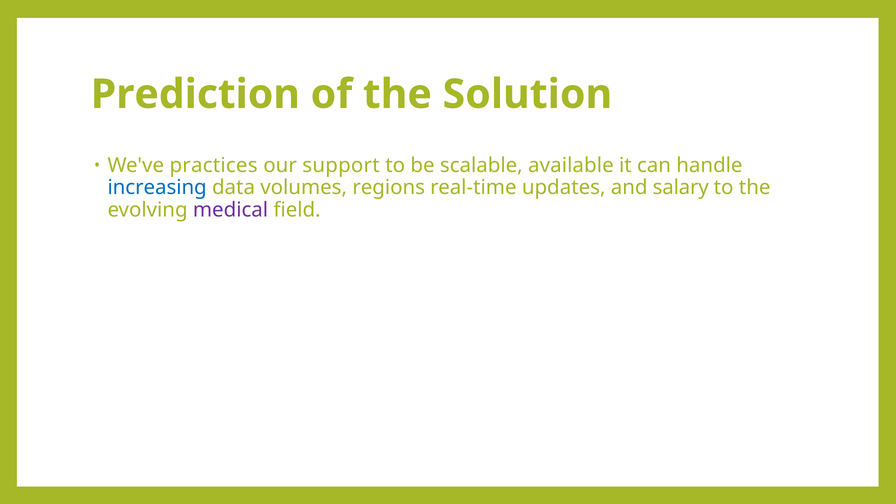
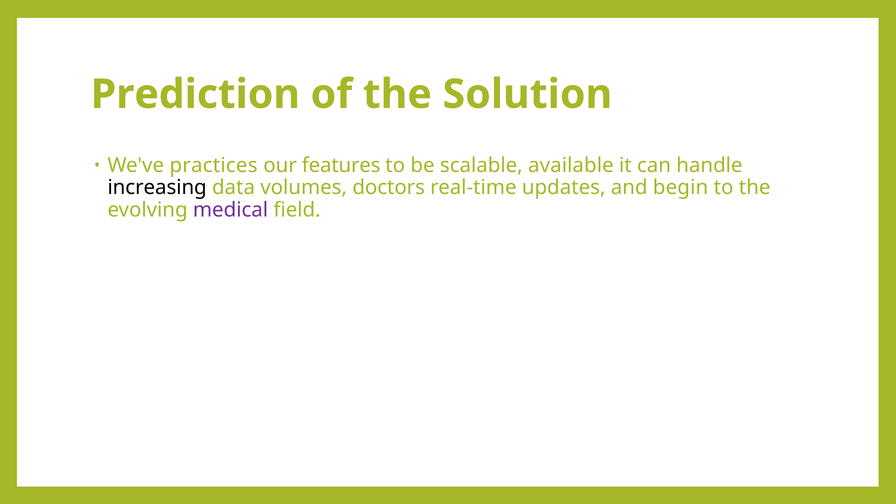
support: support -> features (341, 166)
increasing colour: blue -> black (157, 188)
regions: regions -> doctors (389, 188)
salary: salary -> begin (681, 188)
